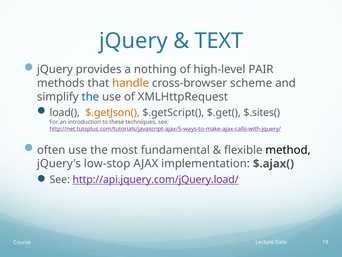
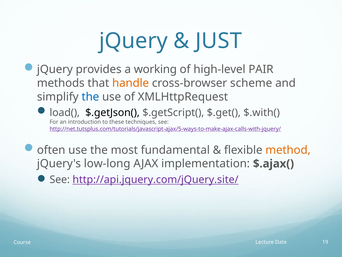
TEXT: TEXT -> JUST (219, 41)
nothing: nothing -> working (155, 69)
$.getJson( colour: orange -> black (112, 112)
$.sites(: $.sites( -> $.with( (262, 112)
method colour: black -> orange (288, 150)
low-stop: low-stop -> low-long (107, 163)
http://api.jquery.com/jQuery.load/: http://api.jquery.com/jQuery.load/ -> http://api.jquery.com/jQuery.site/ (156, 179)
